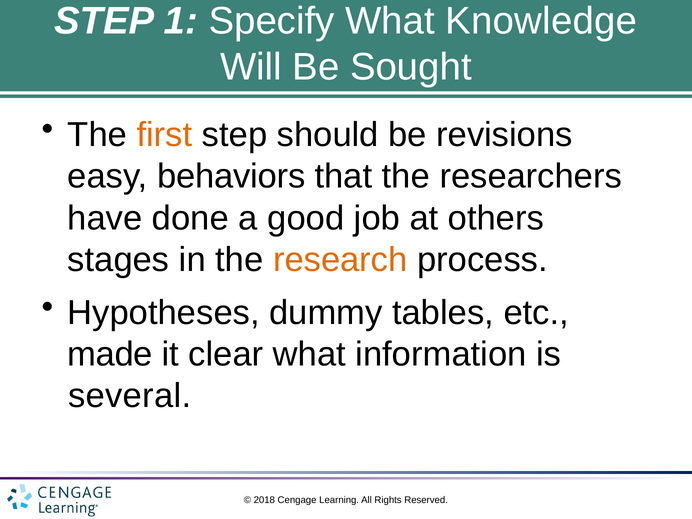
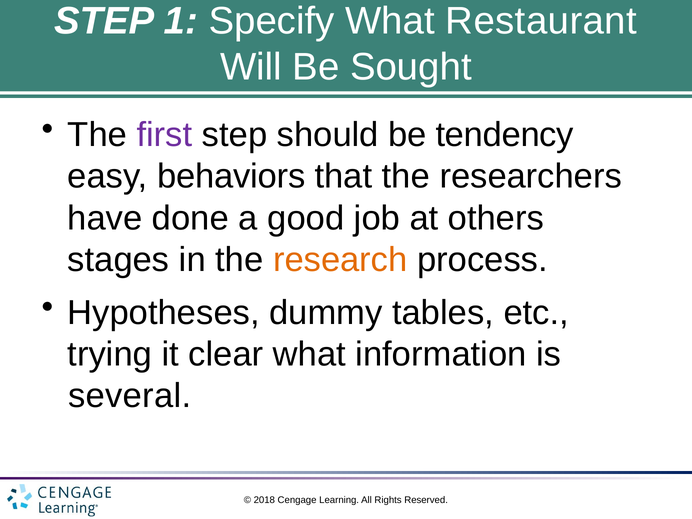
Knowledge: Knowledge -> Restaurant (541, 21)
first colour: orange -> purple (164, 135)
revisions: revisions -> tendency (505, 135)
made: made -> trying (110, 354)
